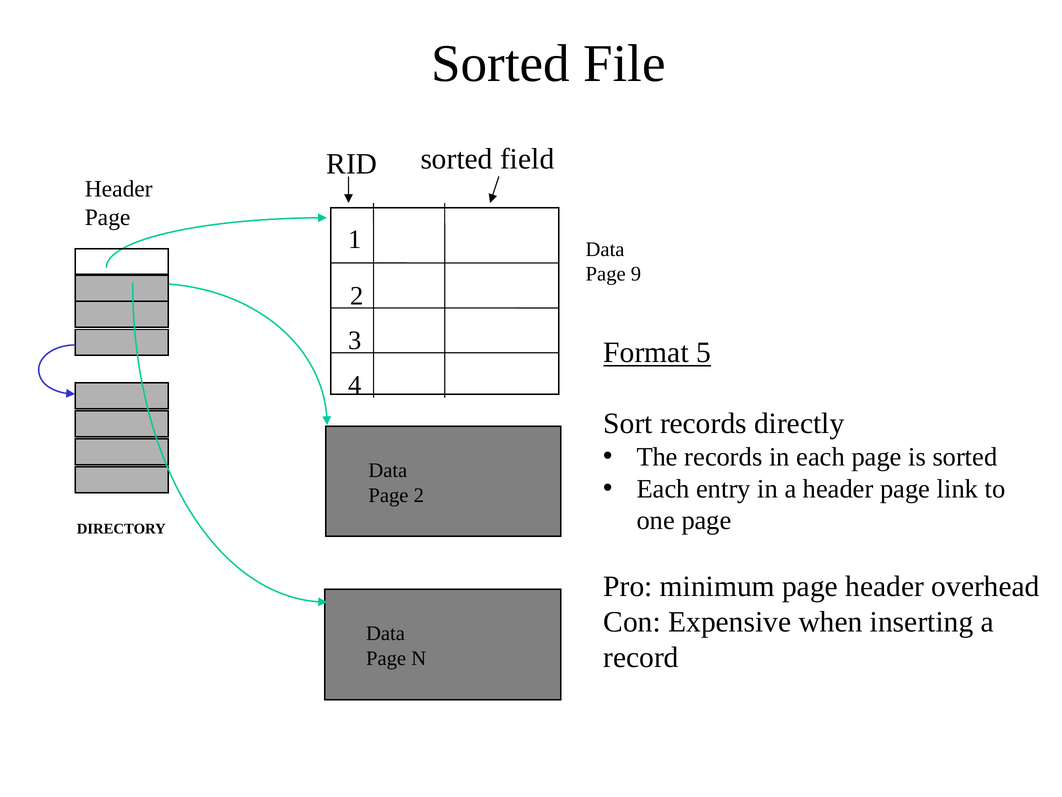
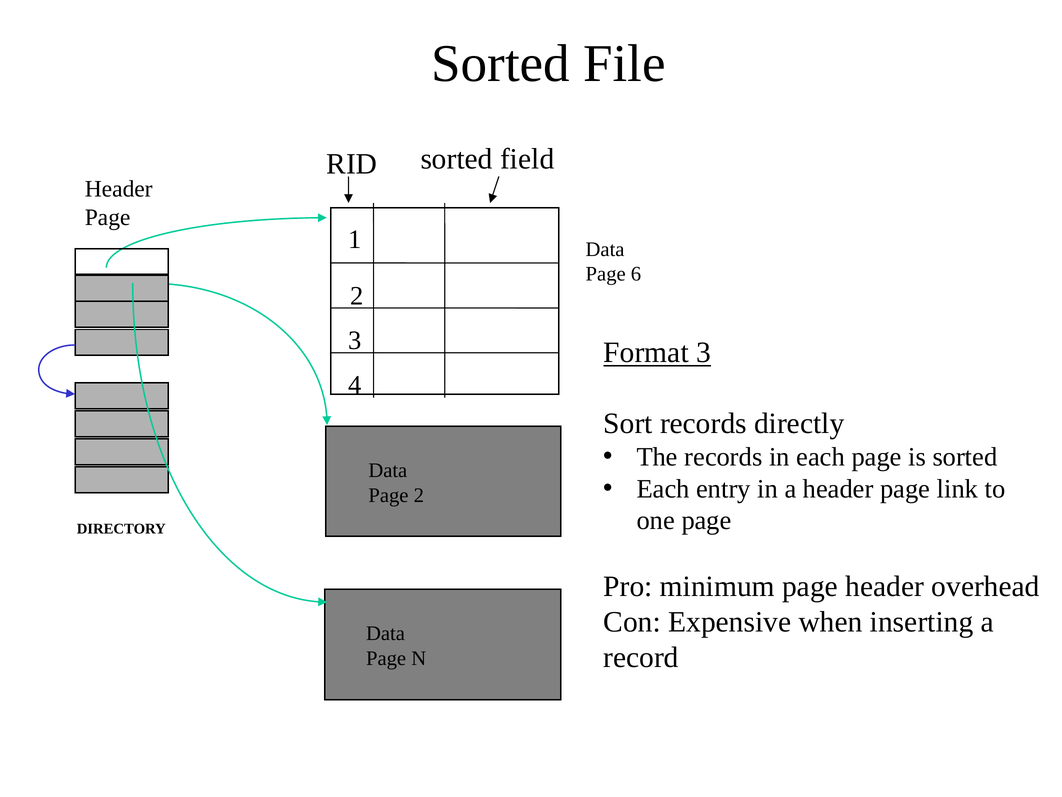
9: 9 -> 6 (636, 274)
Format 5: 5 -> 3 (703, 352)
